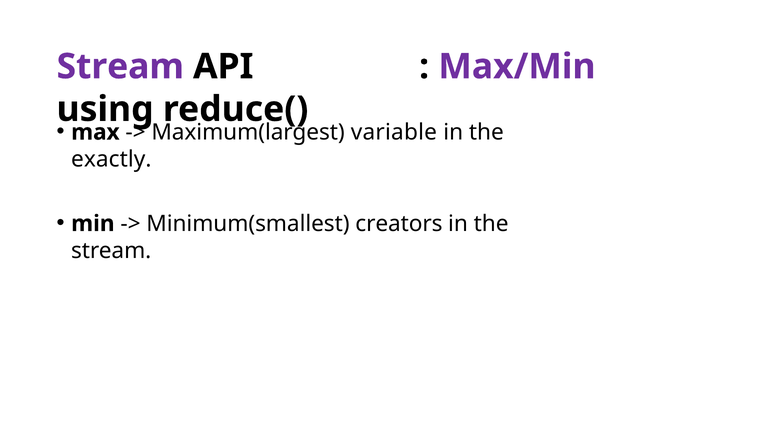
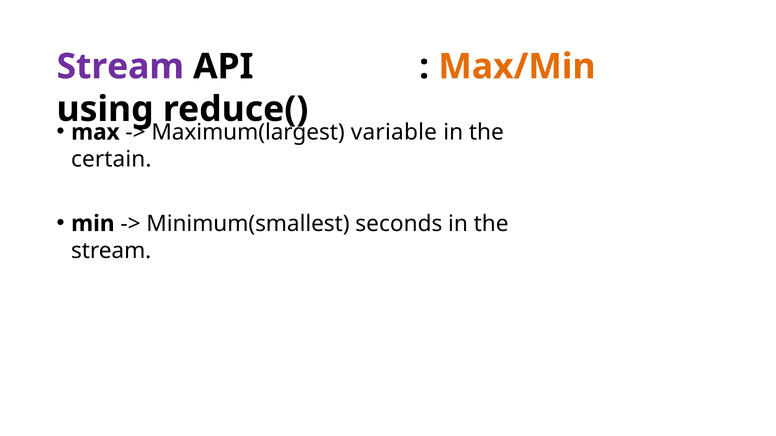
Max/Min colour: purple -> orange (517, 67)
exactly: exactly -> certain (111, 160)
creators: creators -> seconds (399, 224)
